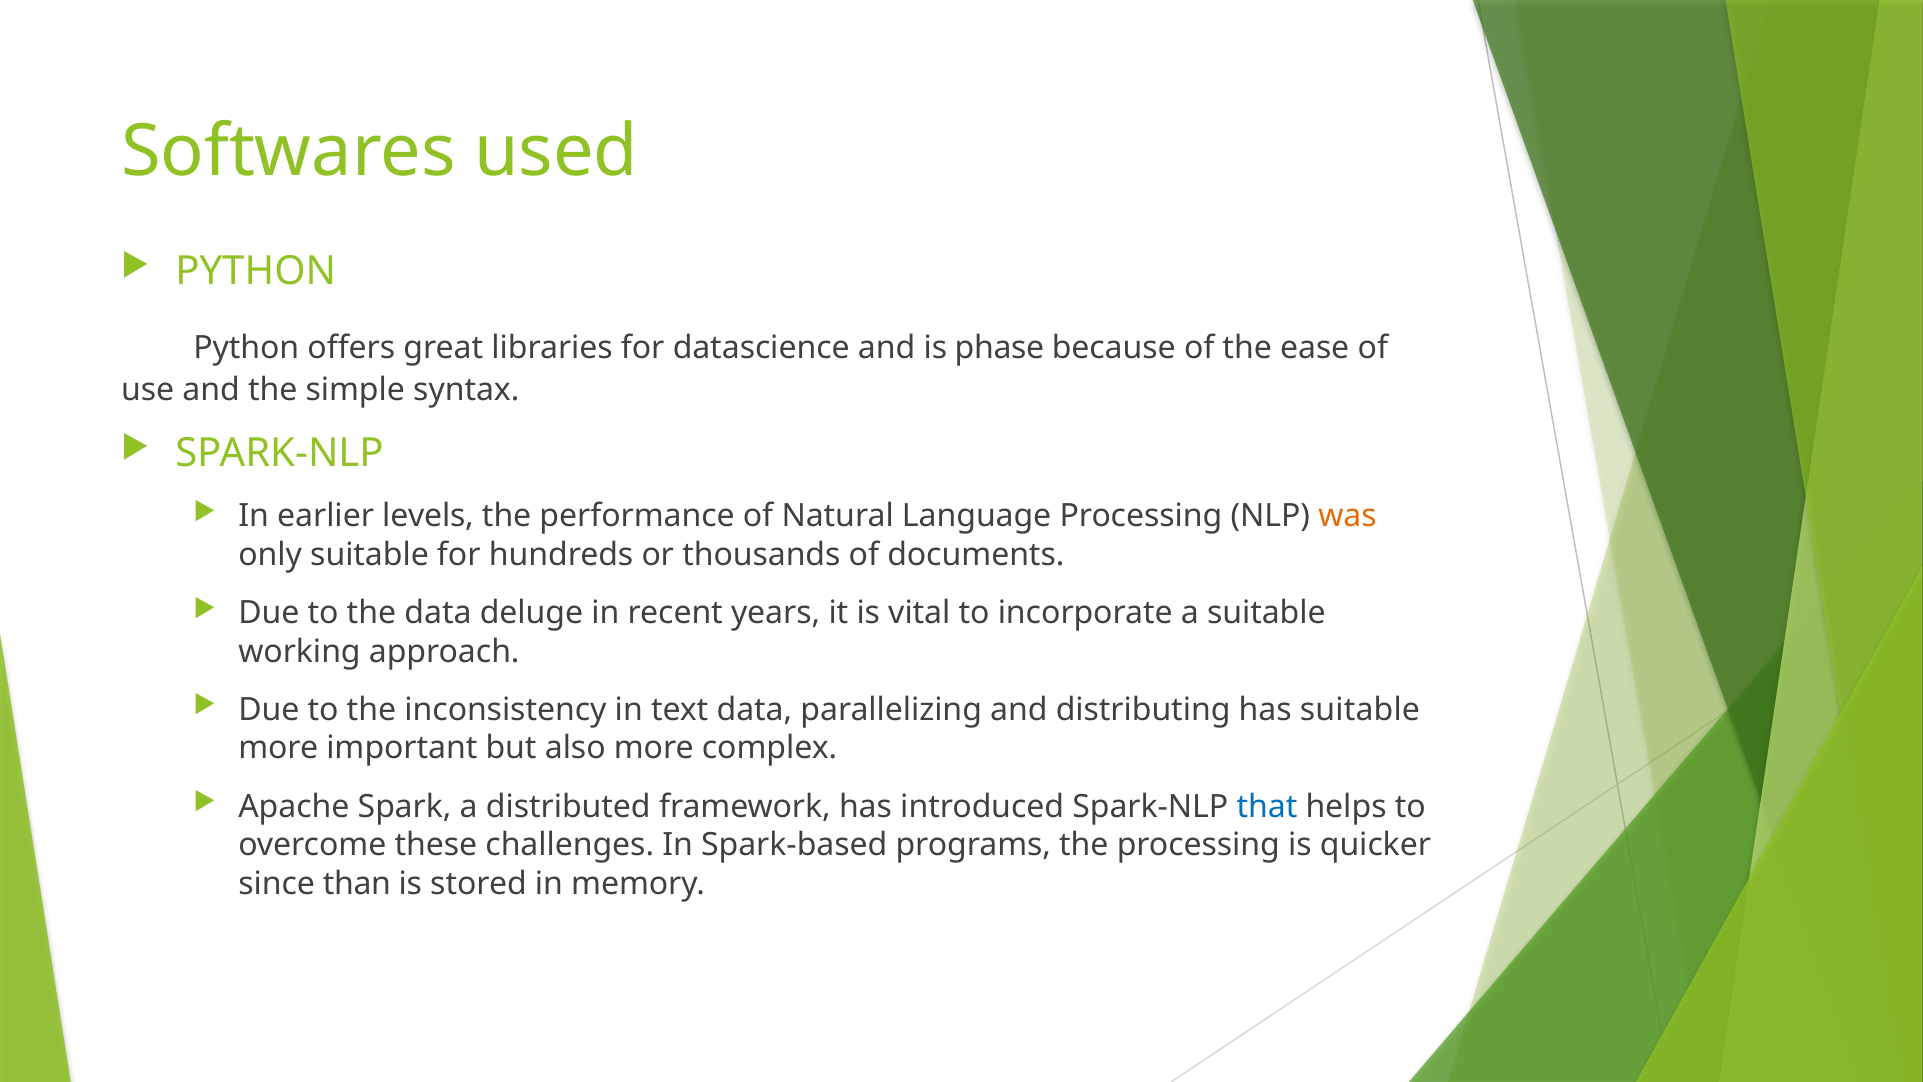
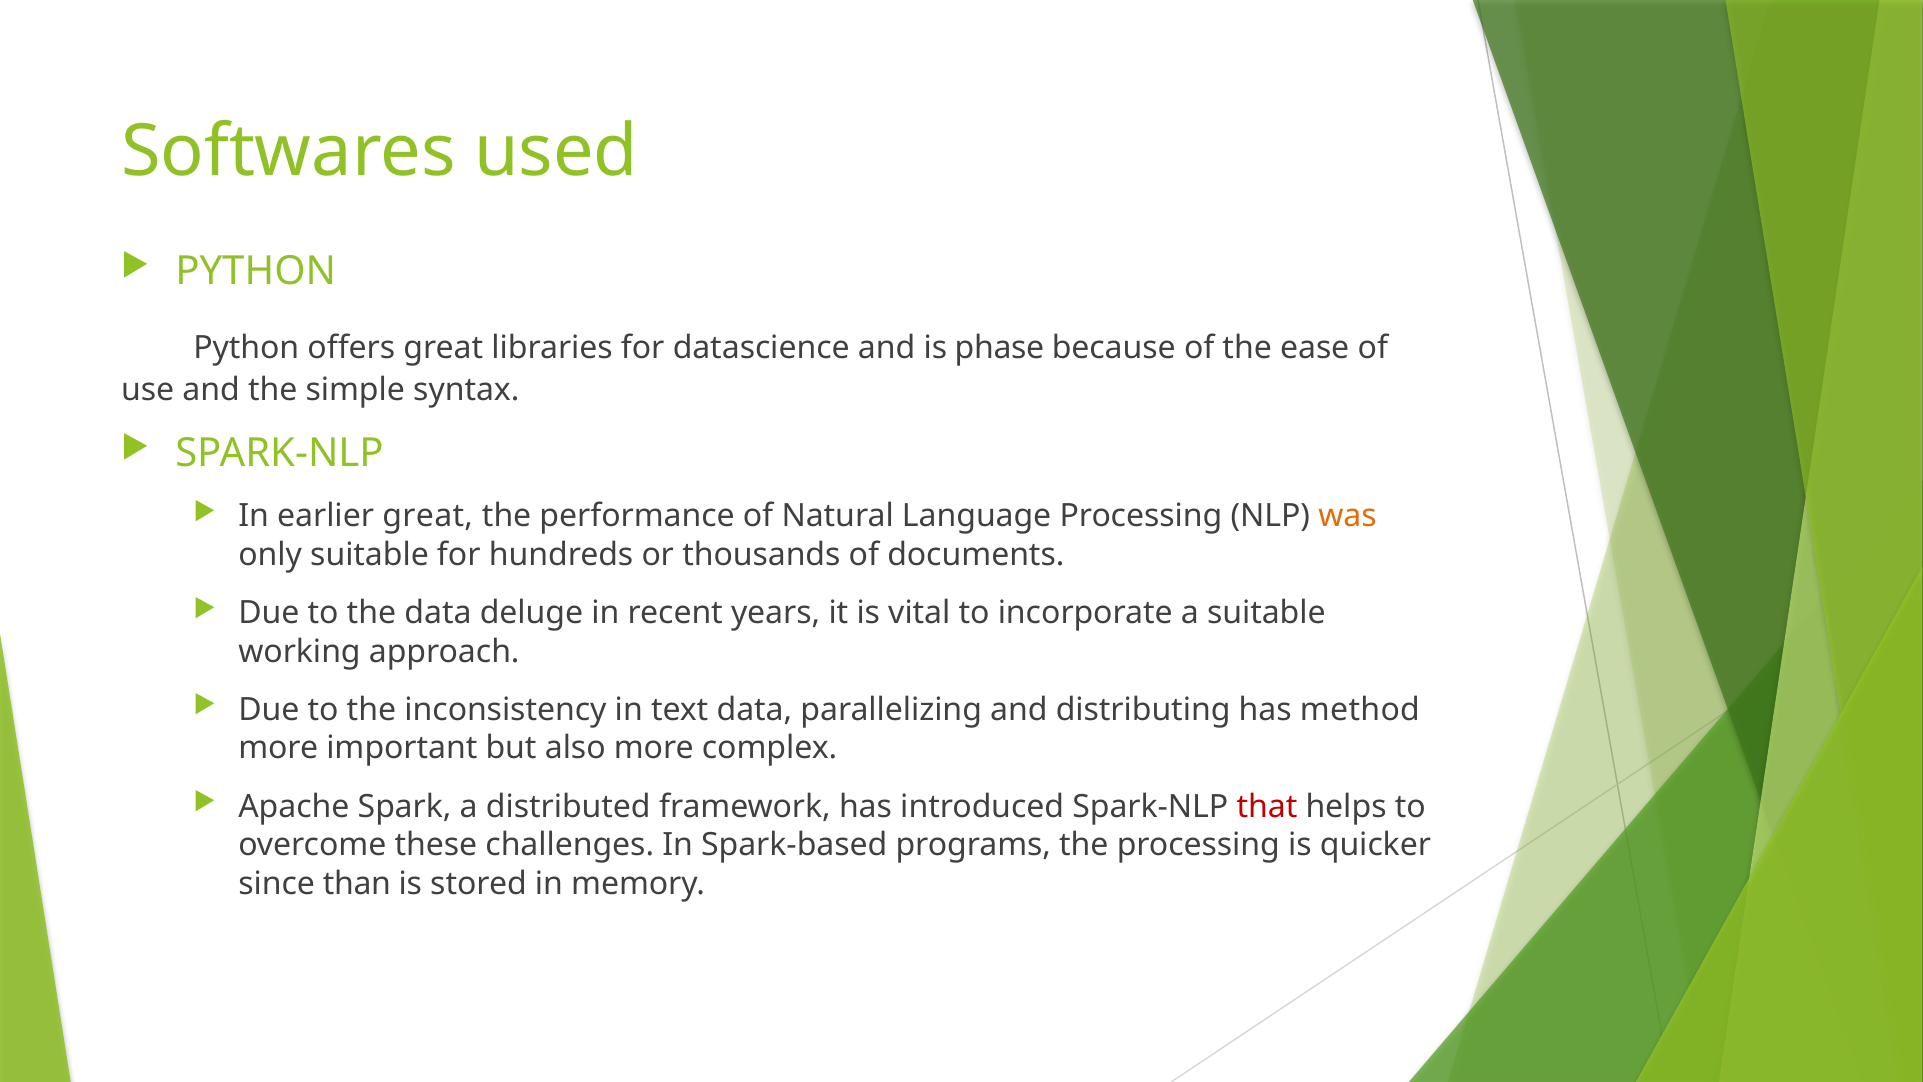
earlier levels: levels -> great (428, 516)
has suitable: suitable -> method (1360, 710)
that colour: blue -> red (1267, 807)
